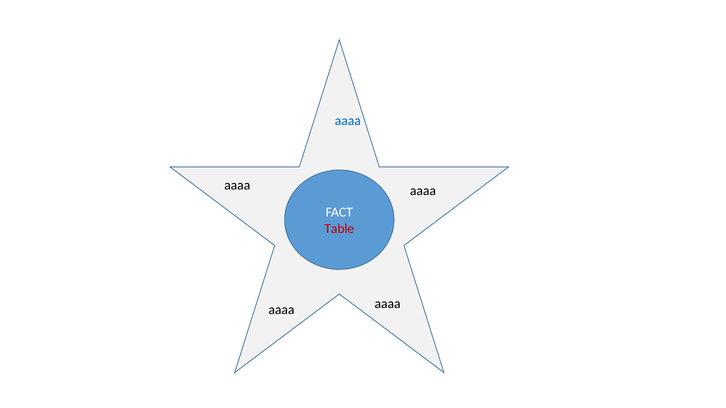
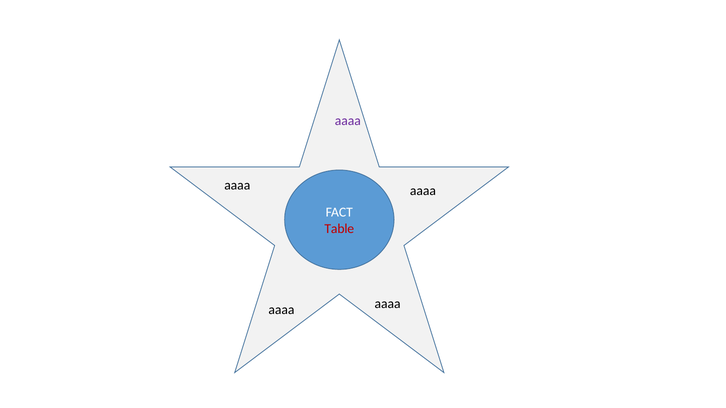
aaaa colour: blue -> purple (348, 121)
